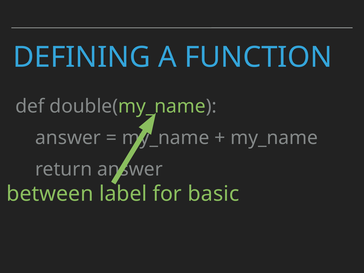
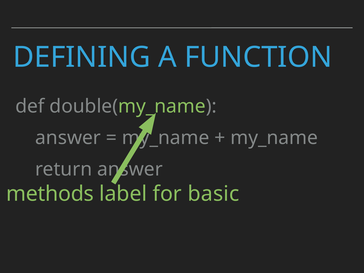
between: between -> methods (50, 194)
